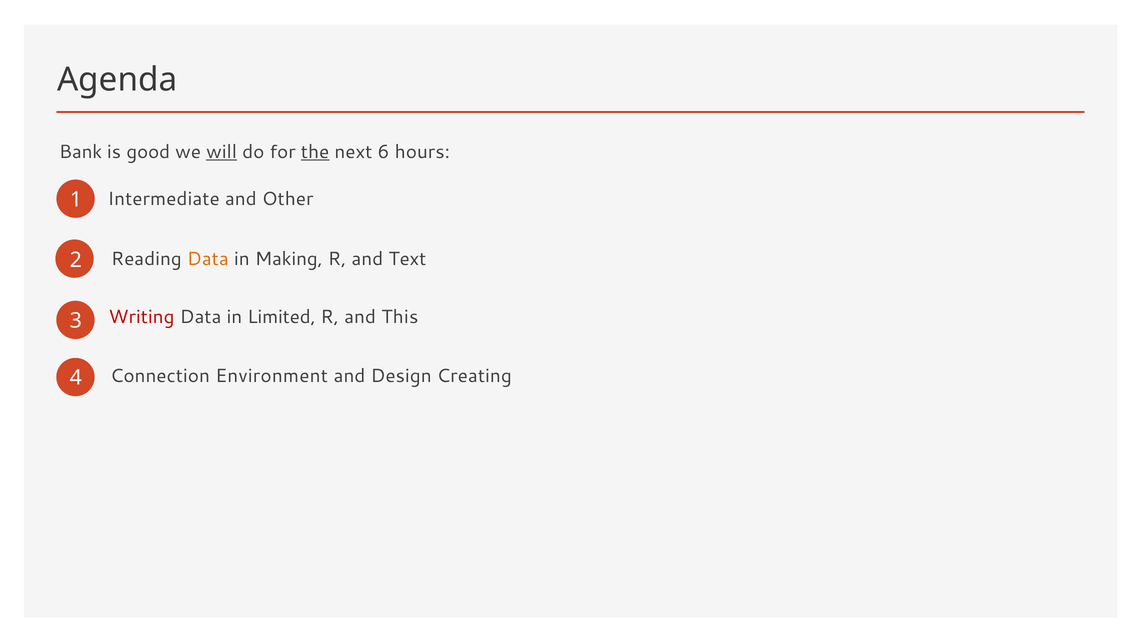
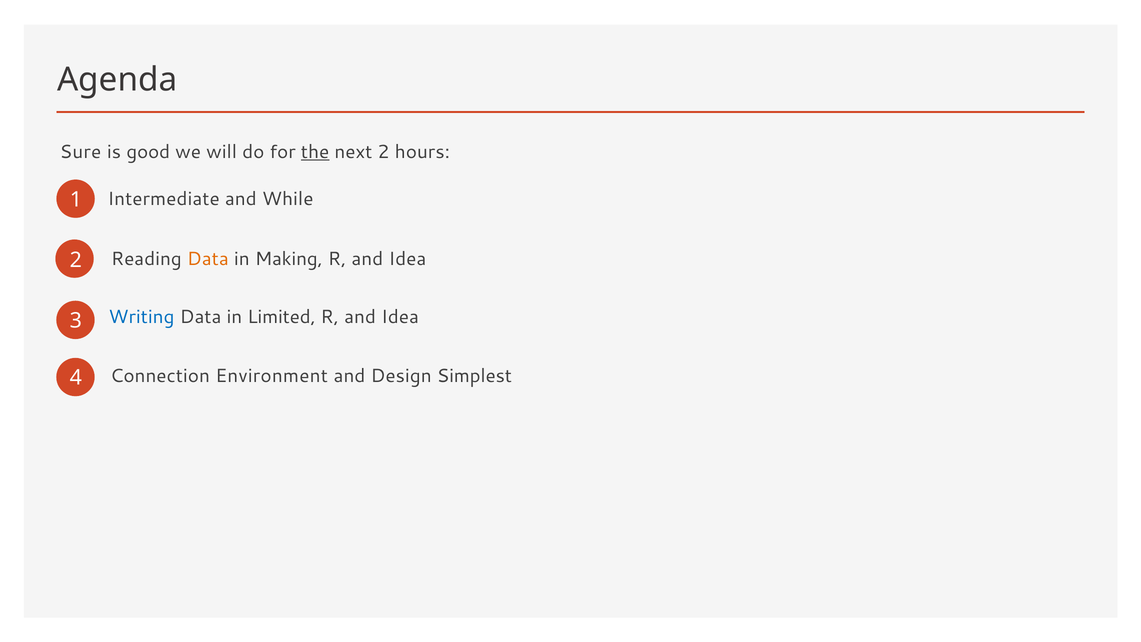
Bank: Bank -> Sure (80, 152)
will underline: present -> none (222, 152)
next 6: 6 -> 2 (383, 152)
Other: Other -> While (288, 199)
Text: Text -> Idea (407, 259)
Writing colour: red -> blue (141, 317)
This: This -> Idea (400, 317)
Creating: Creating -> Simplest (474, 376)
